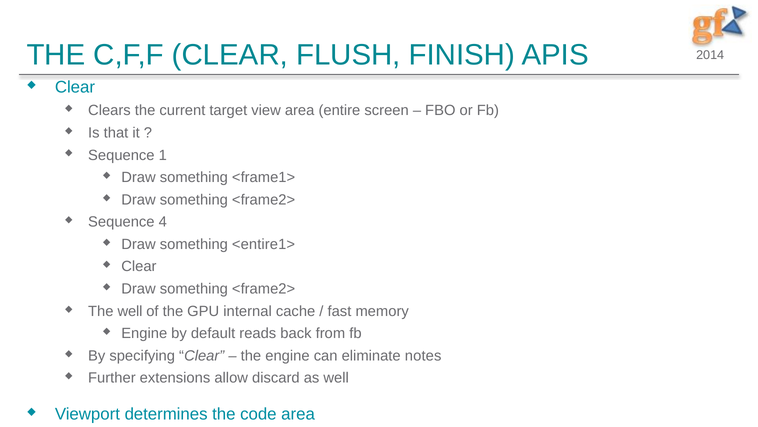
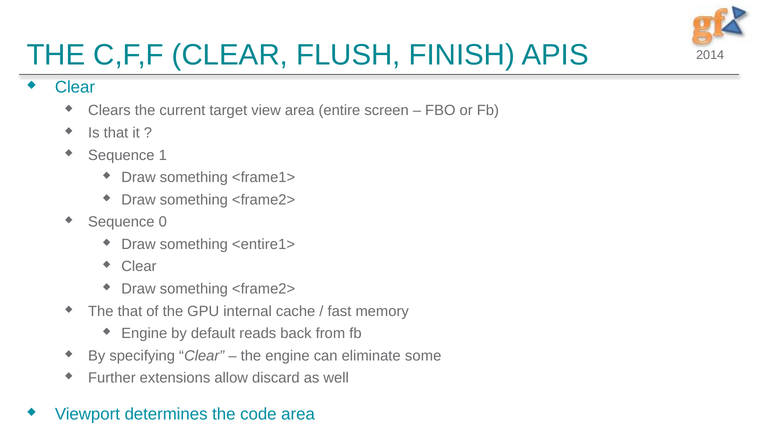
4: 4 -> 0 (163, 222)
The well: well -> that (130, 311)
notes: notes -> some (423, 355)
